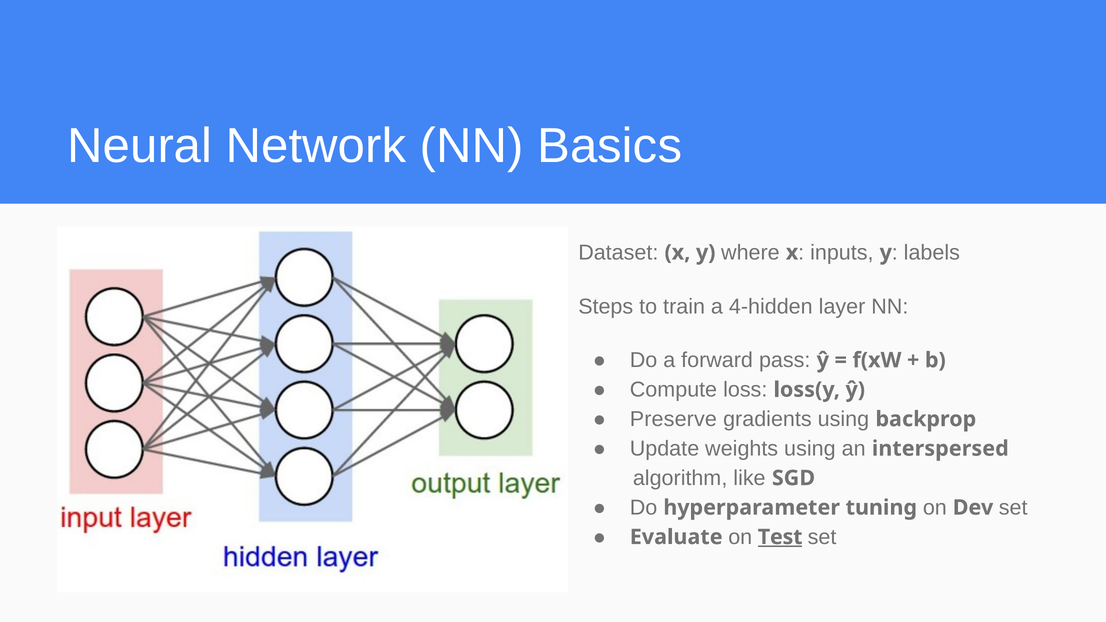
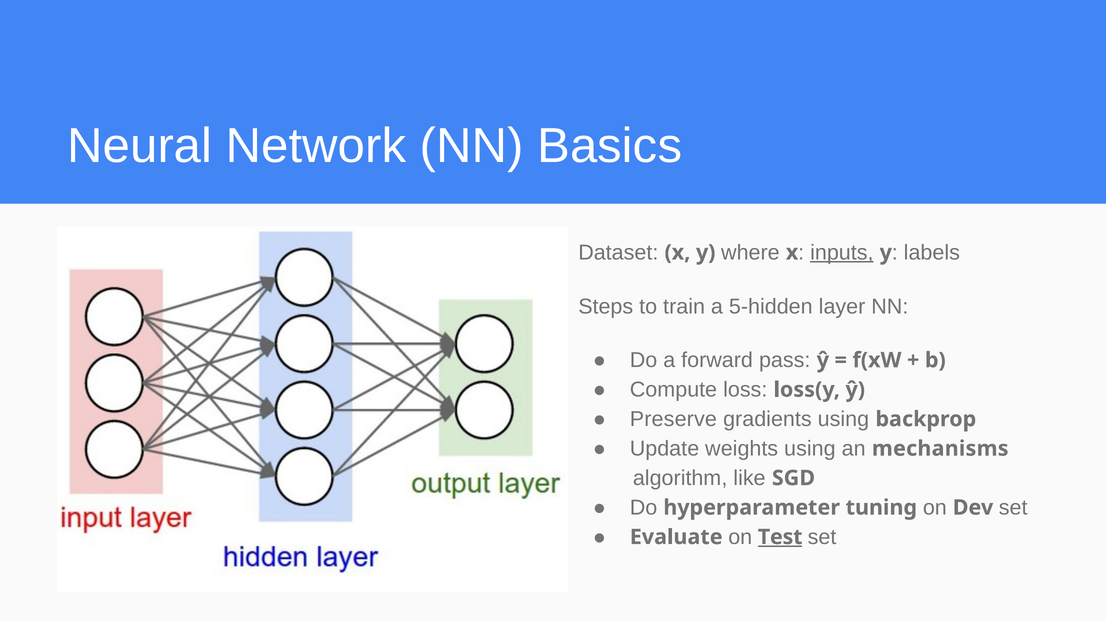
inputs underline: none -> present (842, 253)
4-hidden: 4-hidden -> 5-hidden (771, 307)
interspersed: interspersed -> mechanisms (940, 449)
